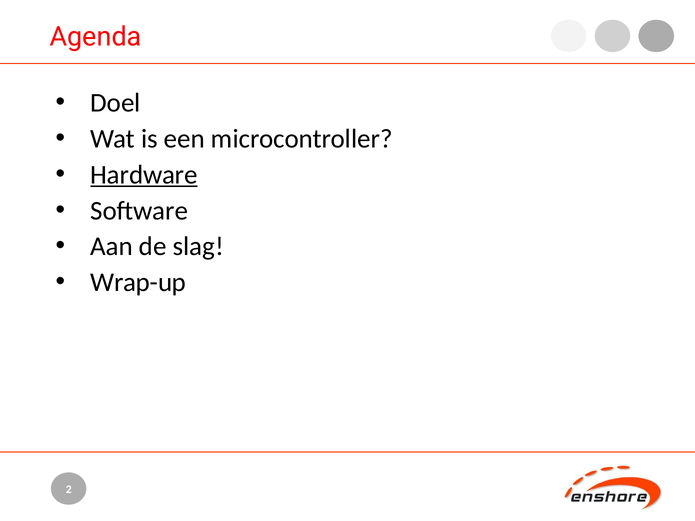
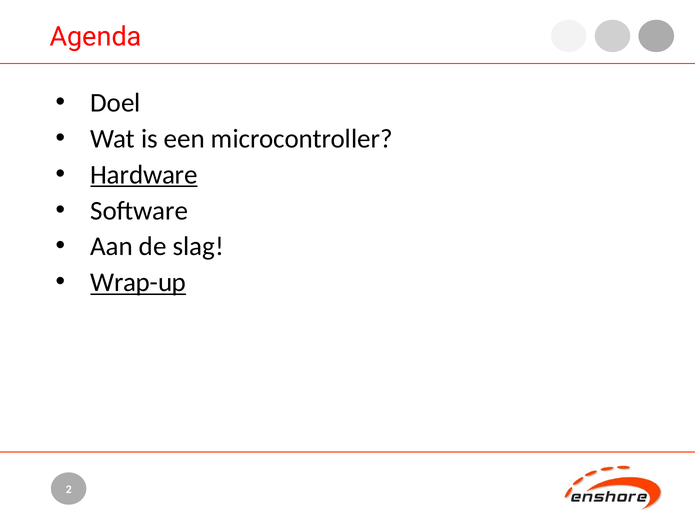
Wrap-up underline: none -> present (138, 283)
